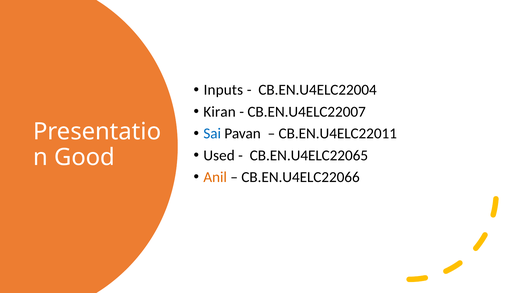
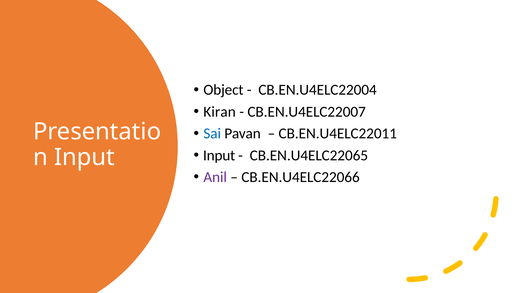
Inputs: Inputs -> Object (223, 90)
Used: Used -> Input (219, 155)
Good: Good -> Input (84, 157)
Anil colour: orange -> purple (215, 177)
